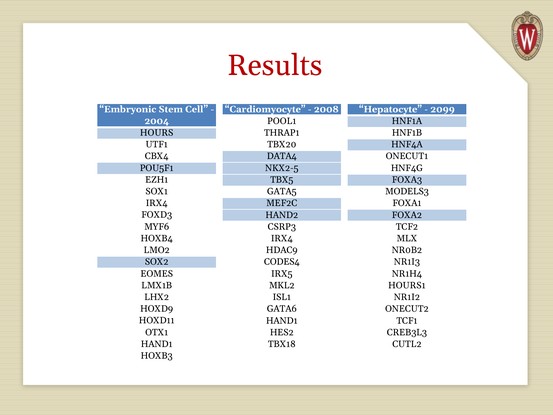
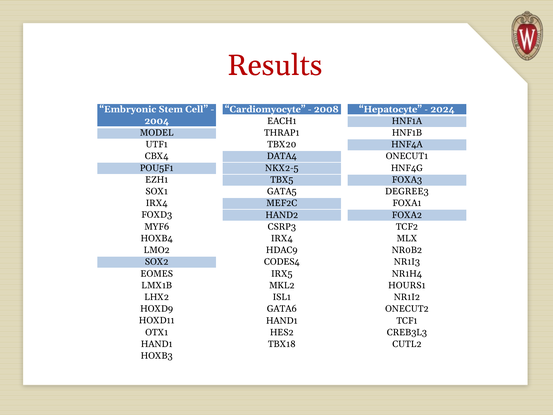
2099: 2099 -> 2024 (442, 109)
POOL1: POOL1 -> EACH1 (282, 121)
HOURS: HOURS -> MODEL (157, 133)
MODELS3: MODELS3 -> DEGREE3 (407, 191)
